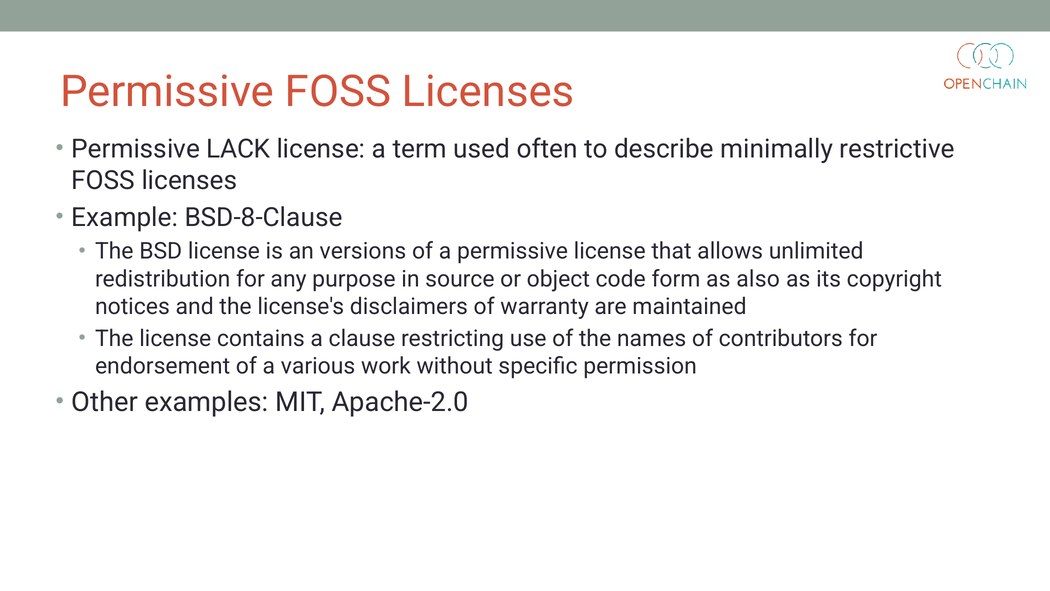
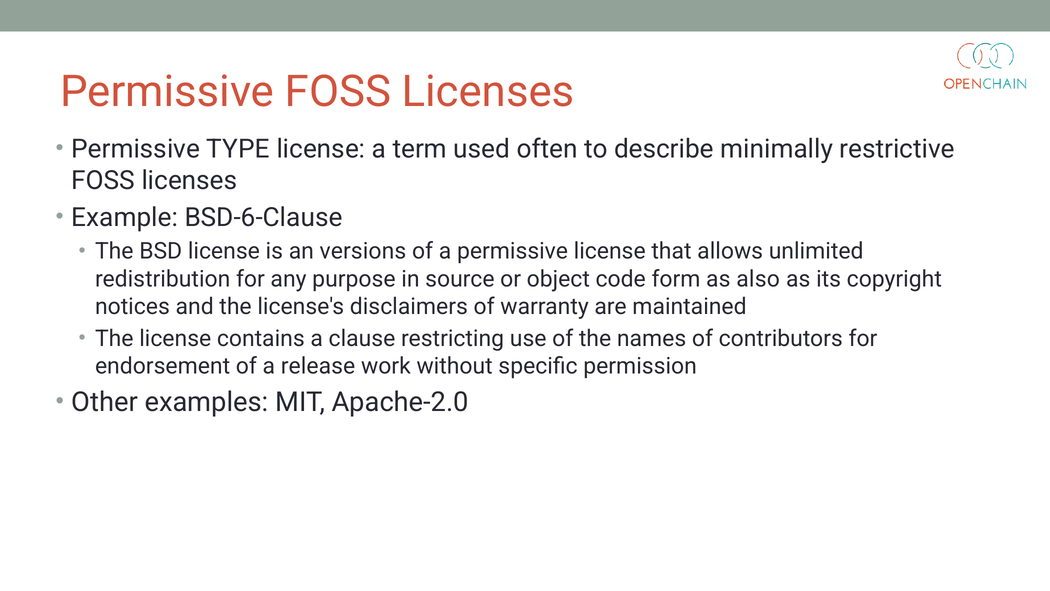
LACK: LACK -> TYPE (238, 149)
BSD-8-Clause: BSD-8-Clause -> BSD-6-Clause (264, 217)
various: various -> release (318, 366)
